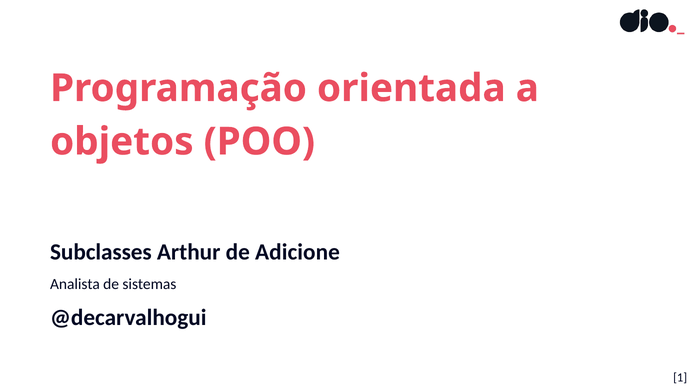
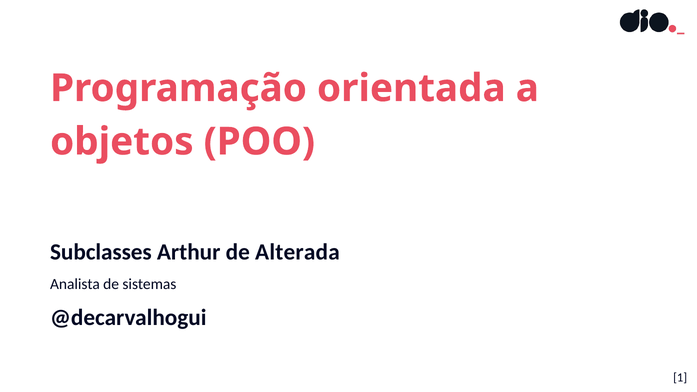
Adicione: Adicione -> Alterada (297, 252)
